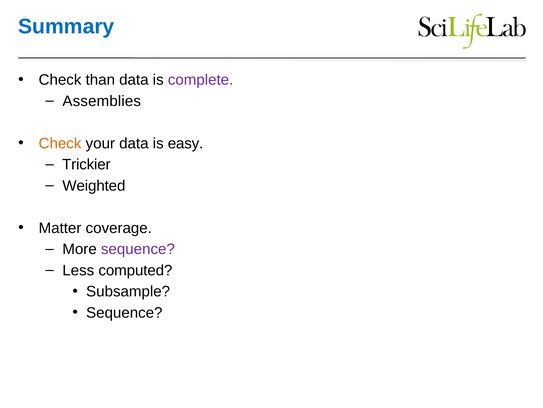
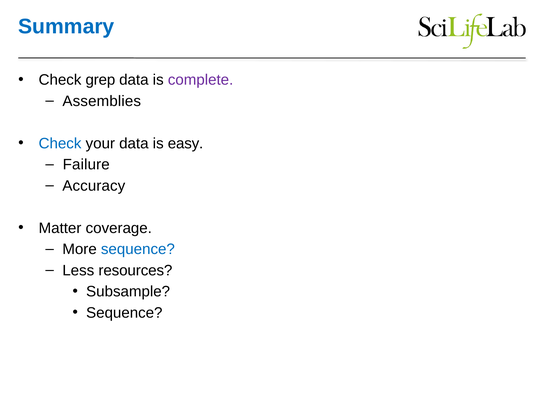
than: than -> grep (100, 80)
Check colour: orange -> blue (60, 143)
Trickier: Trickier -> Failure (86, 164)
Weighted: Weighted -> Accuracy (94, 185)
sequence colour: purple -> blue (138, 249)
computed: computed -> resources (135, 270)
